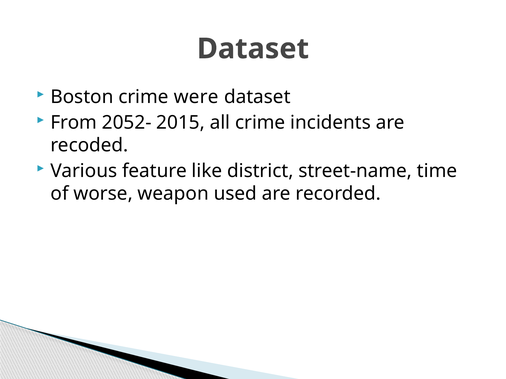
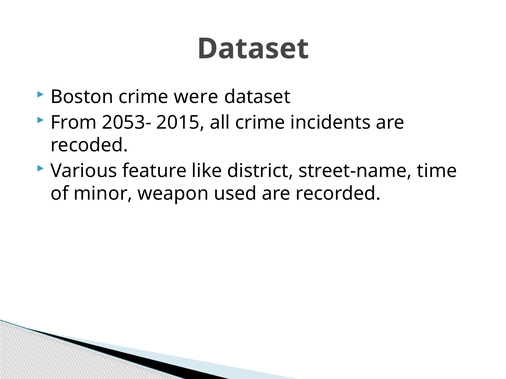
2052-: 2052- -> 2053- (127, 123)
worse: worse -> minor (103, 194)
